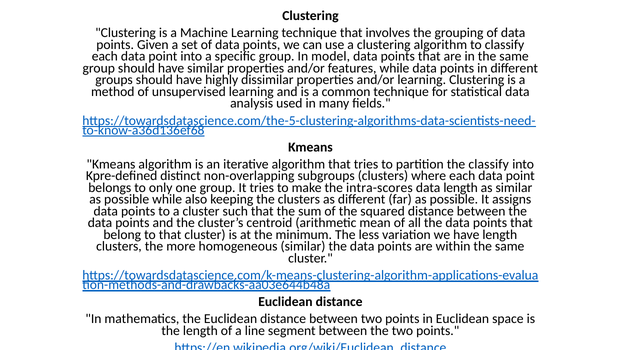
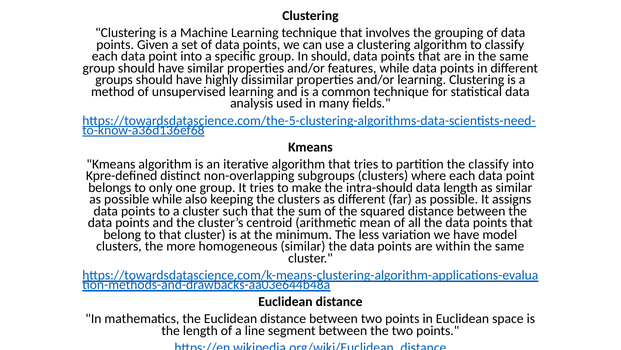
In model: model -> should (331, 56)
intra-scores: intra-scores -> intra-should (379, 187)
have length: length -> model (500, 234)
